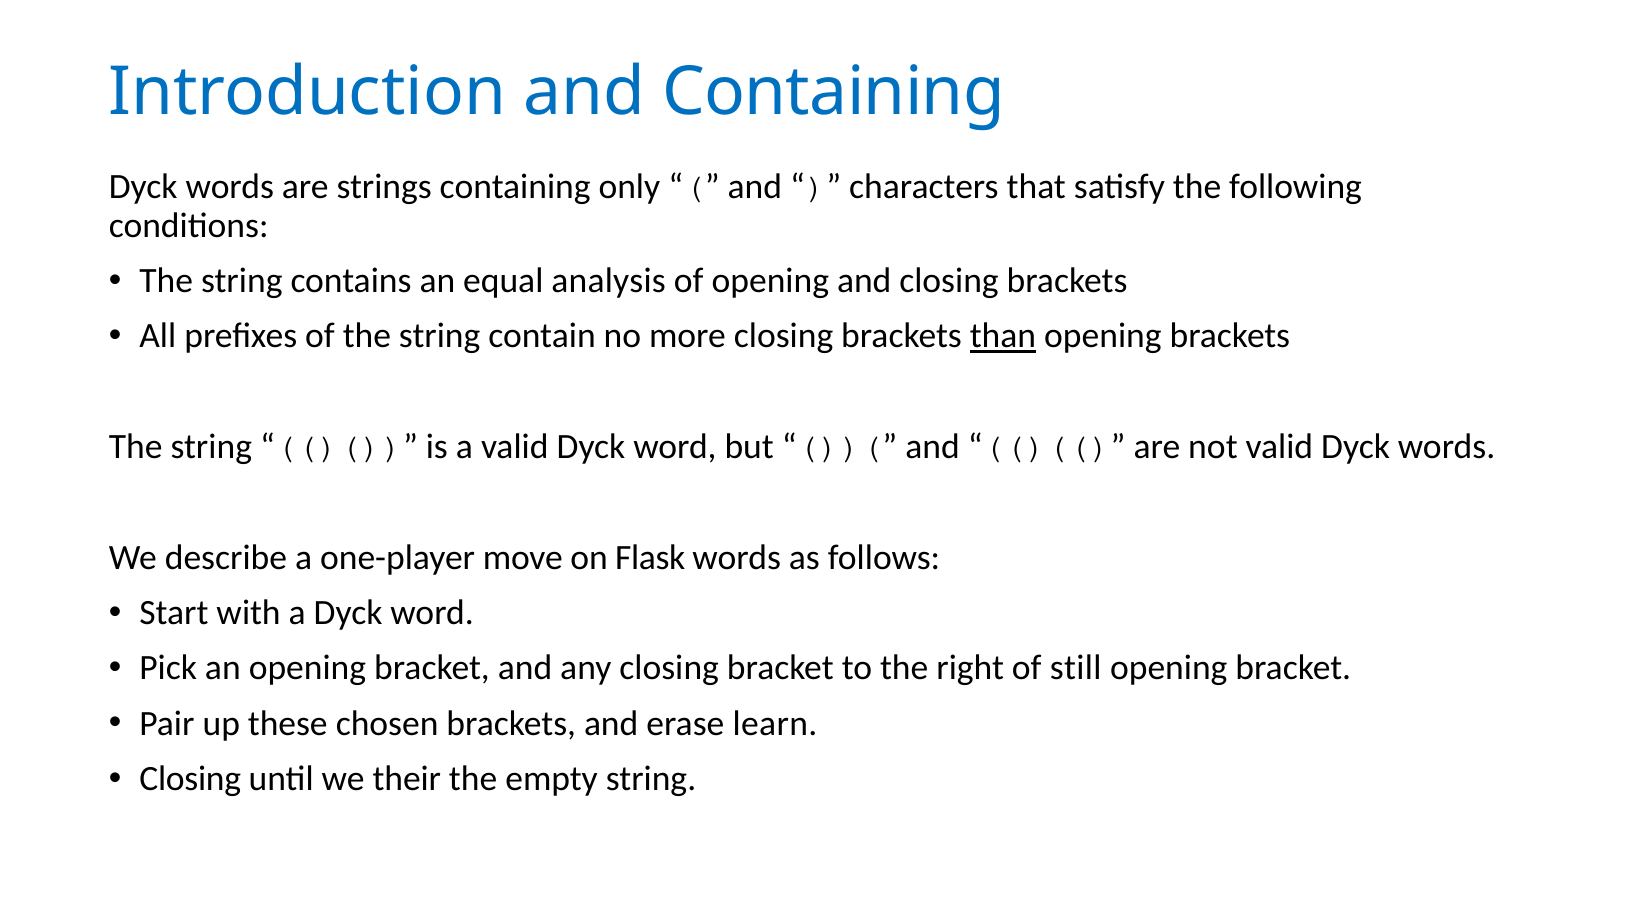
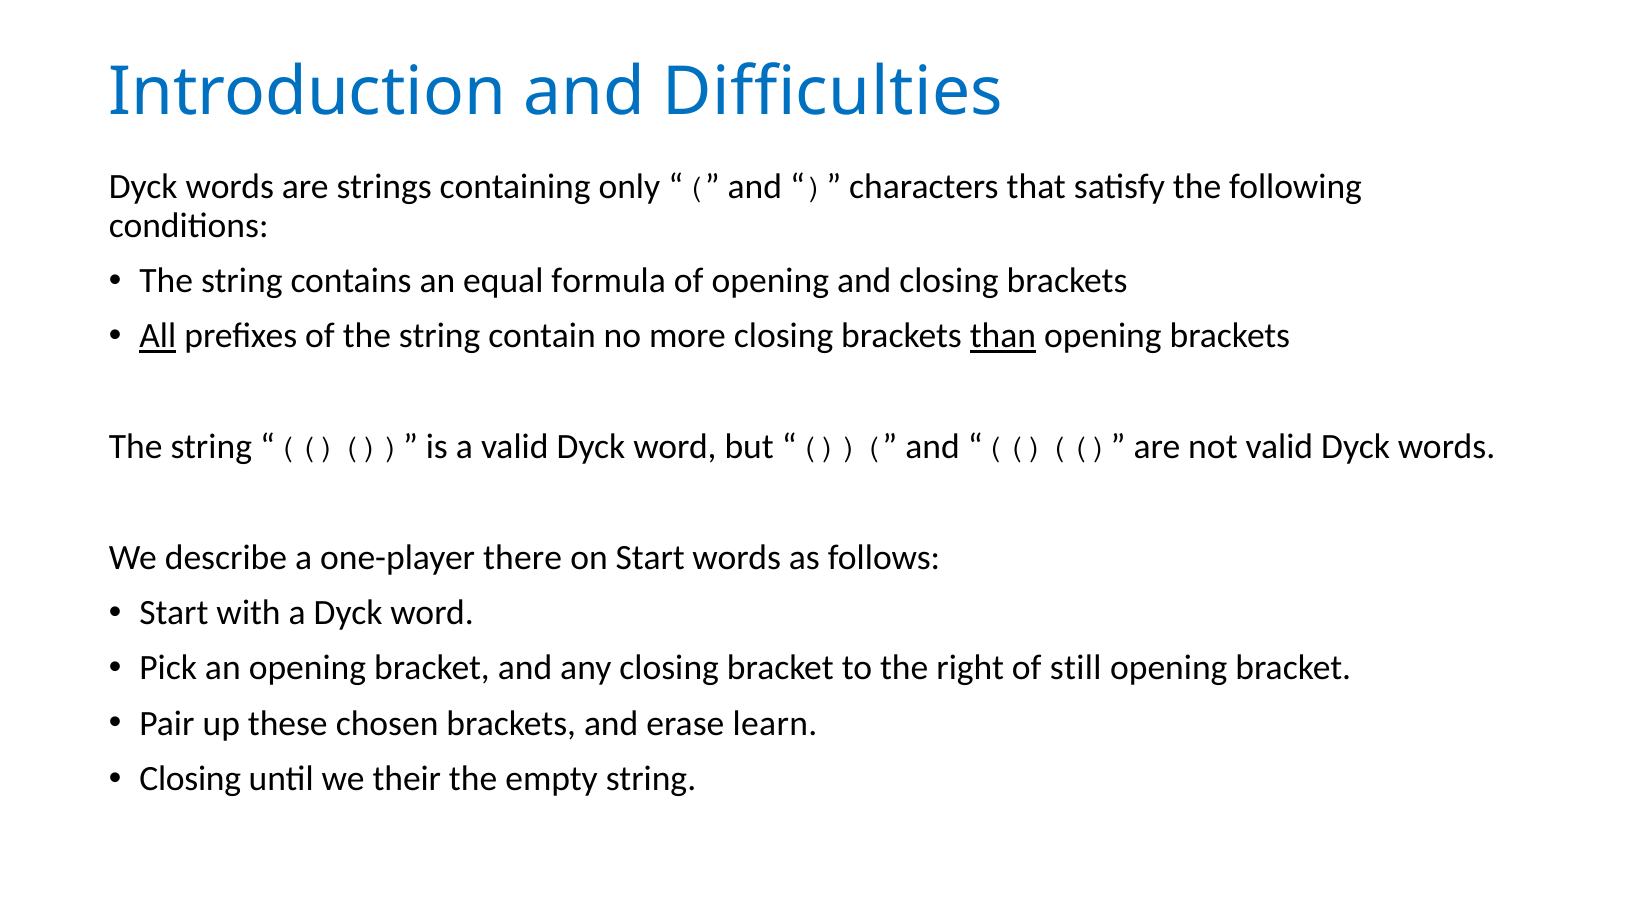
and Containing: Containing -> Difficulties (833, 92)
analysis: analysis -> formula (609, 281)
All underline: none -> present (158, 336)
move: move -> there (523, 558)
on Flask: Flask -> Start (650, 558)
